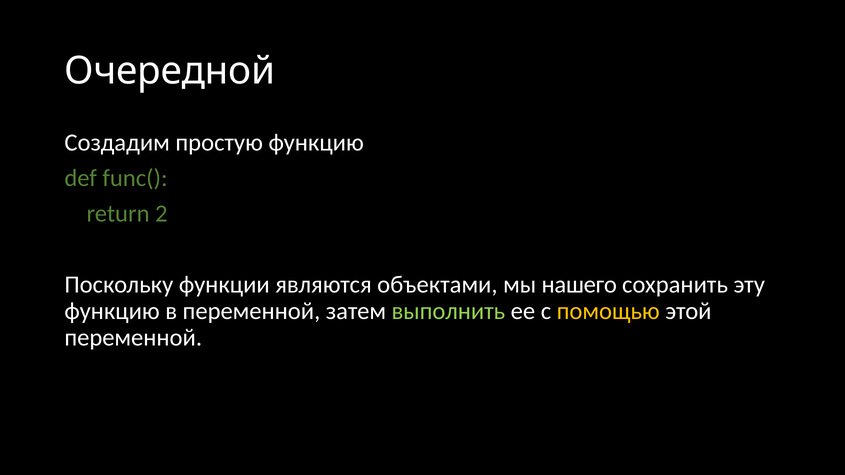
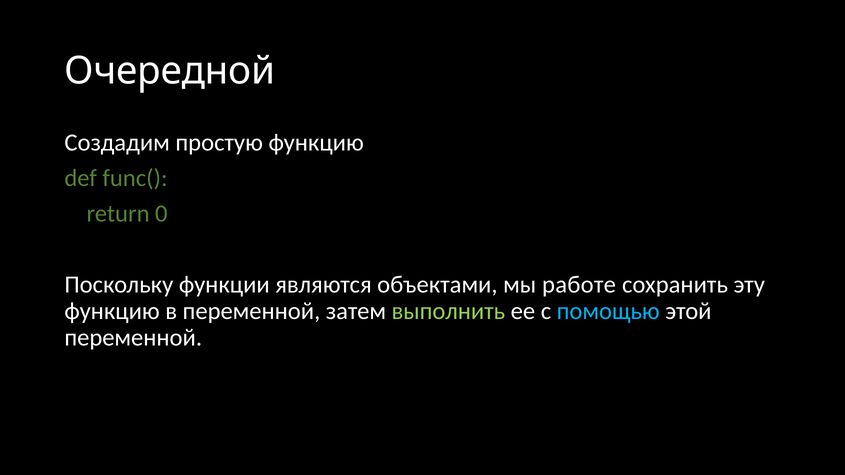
2: 2 -> 0 (161, 214)
нашего: нашего -> работе (579, 285)
помощью colour: yellow -> light blue (608, 311)
